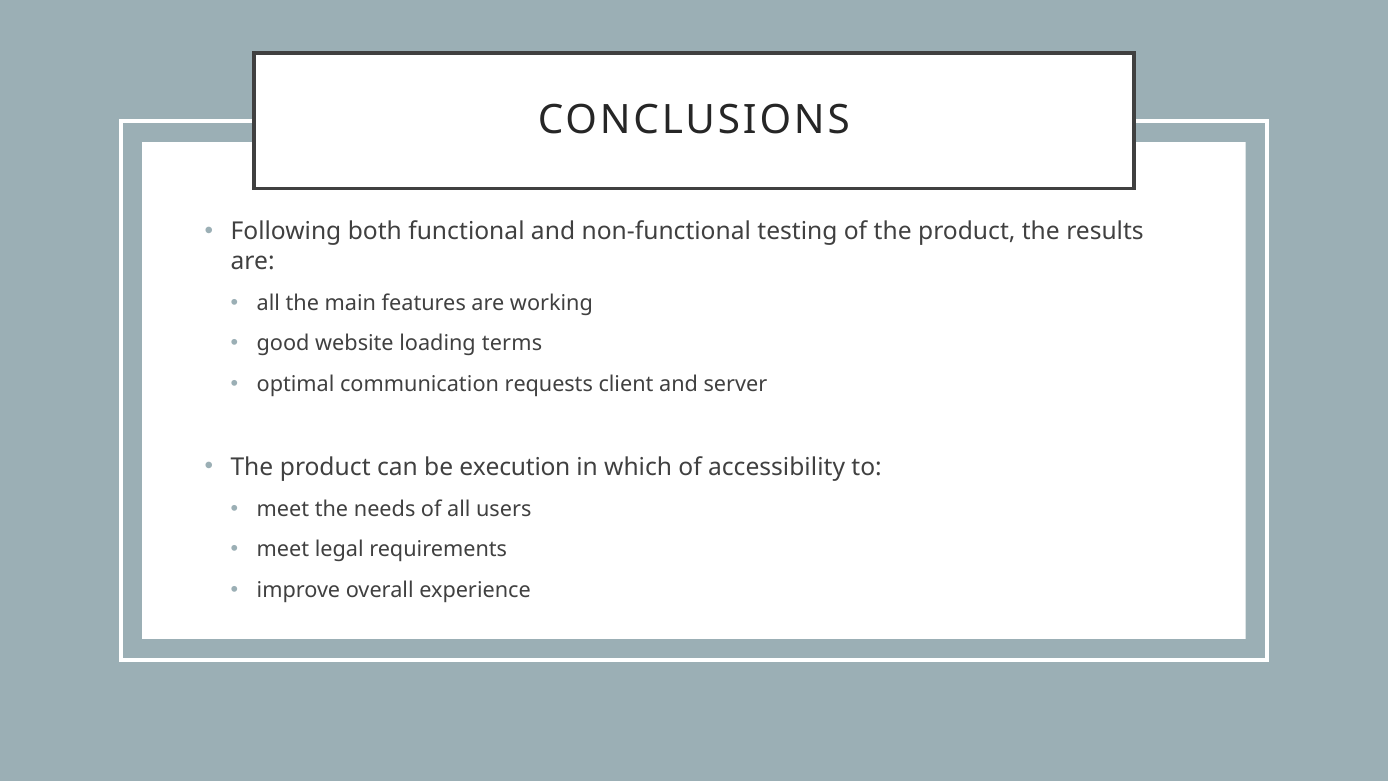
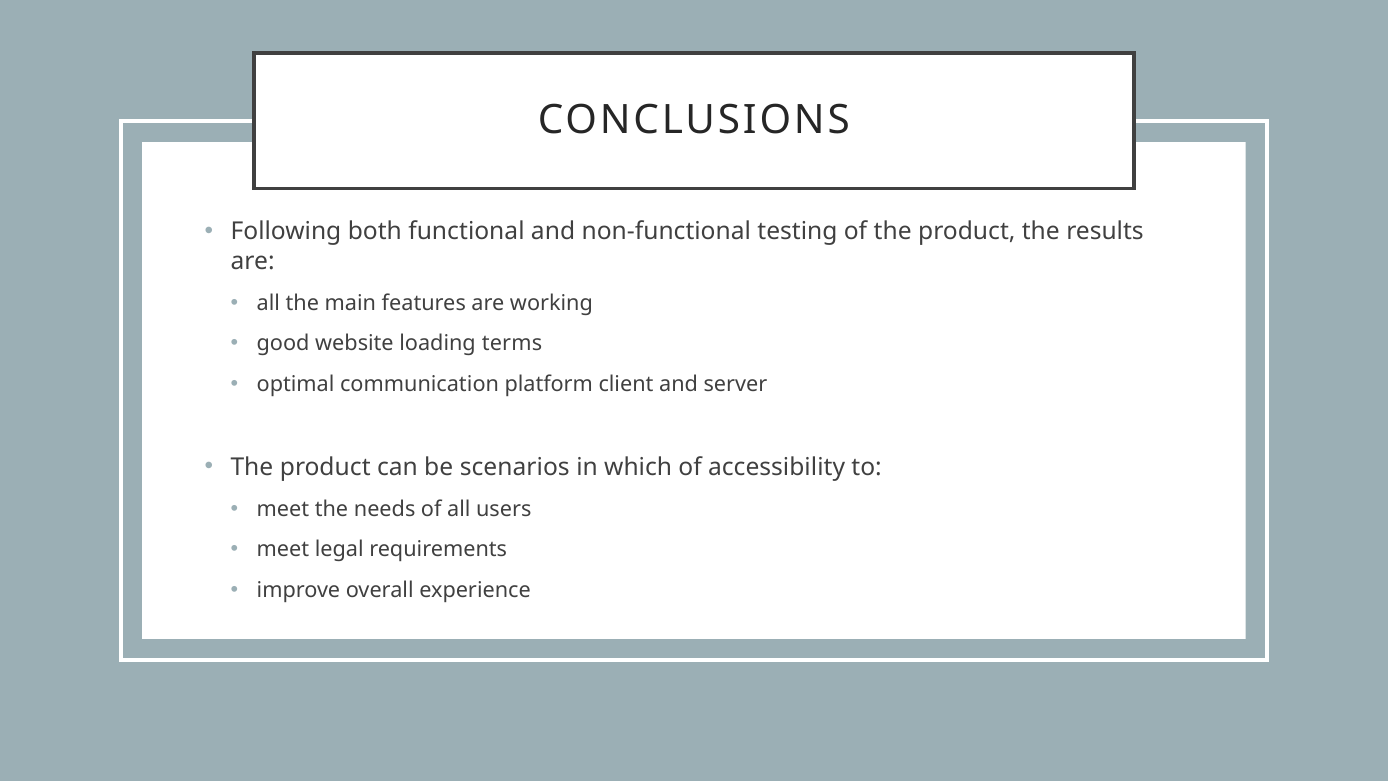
requests: requests -> platform (549, 384)
execution: execution -> scenarios (515, 467)
